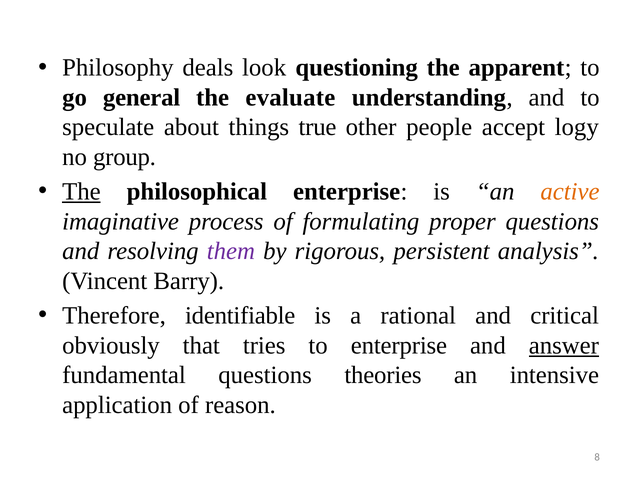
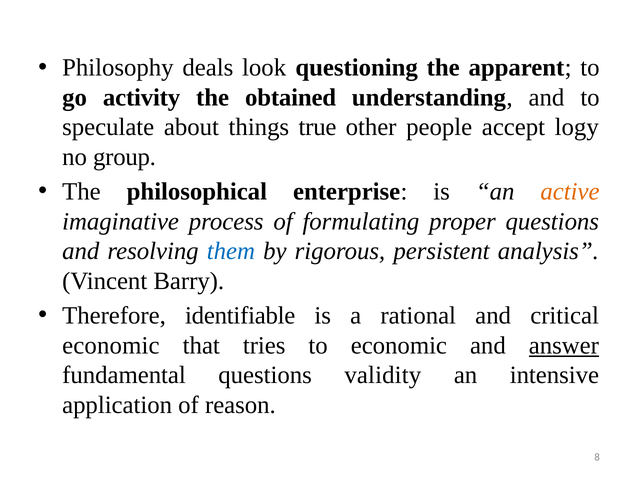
general: general -> activity (142, 97)
evaluate: evaluate -> obtained (291, 97)
The underline: present -> none (81, 191)
them colour: purple -> blue (231, 251)
obviously: obviously -> economic (111, 345)
to enterprise: enterprise -> economic (399, 345)
theories: theories -> validity (383, 375)
